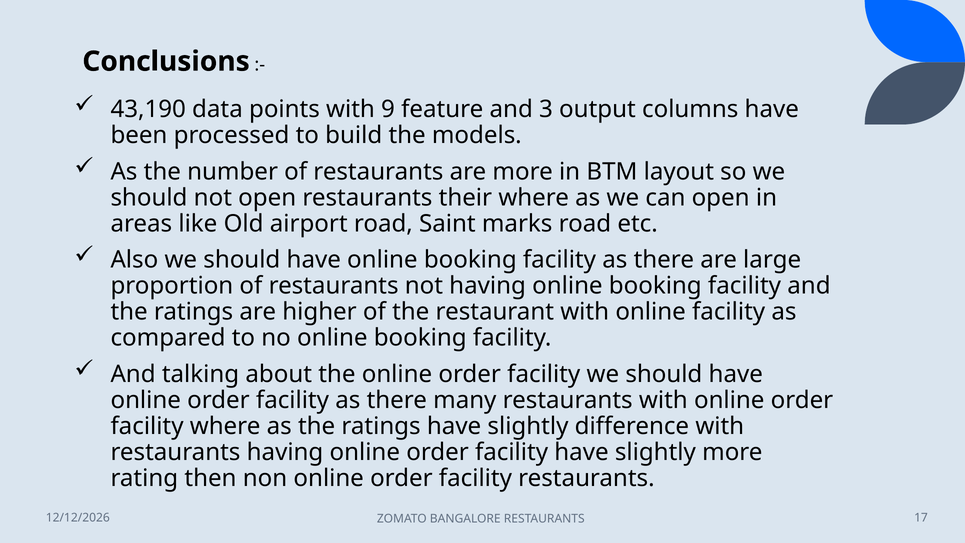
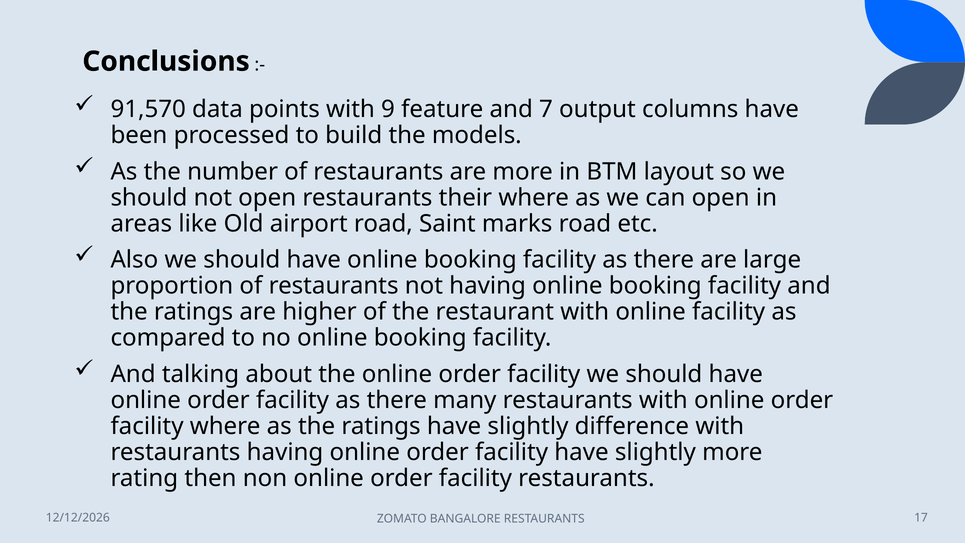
43,190: 43,190 -> 91,570 (148, 109)
3: 3 -> 7 (546, 109)
